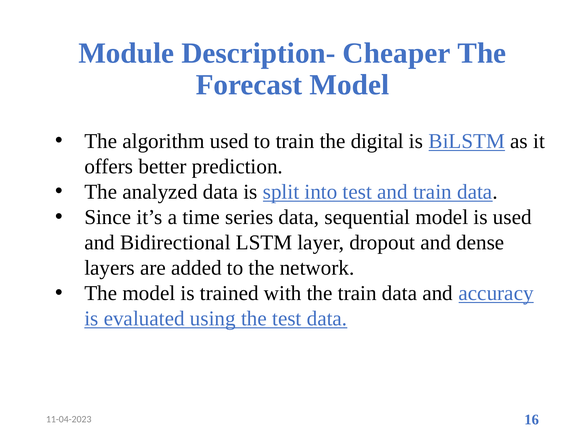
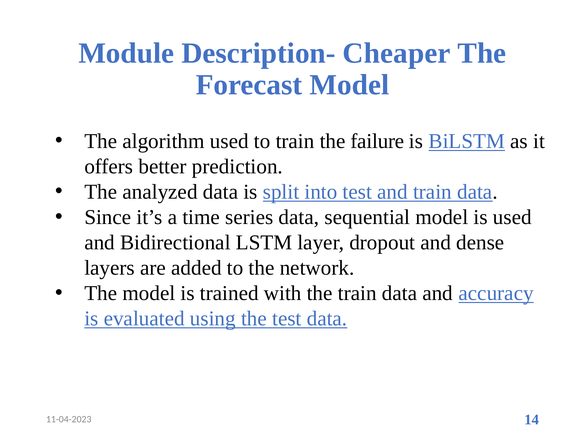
digital: digital -> failure (377, 141)
16: 16 -> 14 (532, 419)
